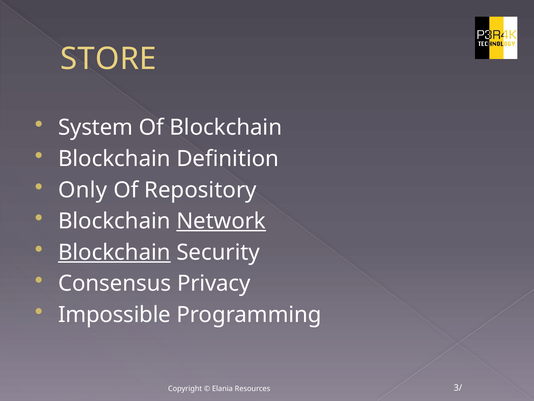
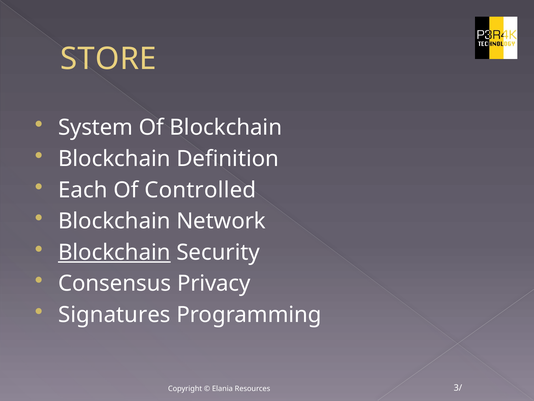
Only: Only -> Each (83, 190)
Repository: Repository -> Controlled (200, 190)
Network underline: present -> none (221, 221)
Impossible: Impossible -> Signatures (114, 314)
